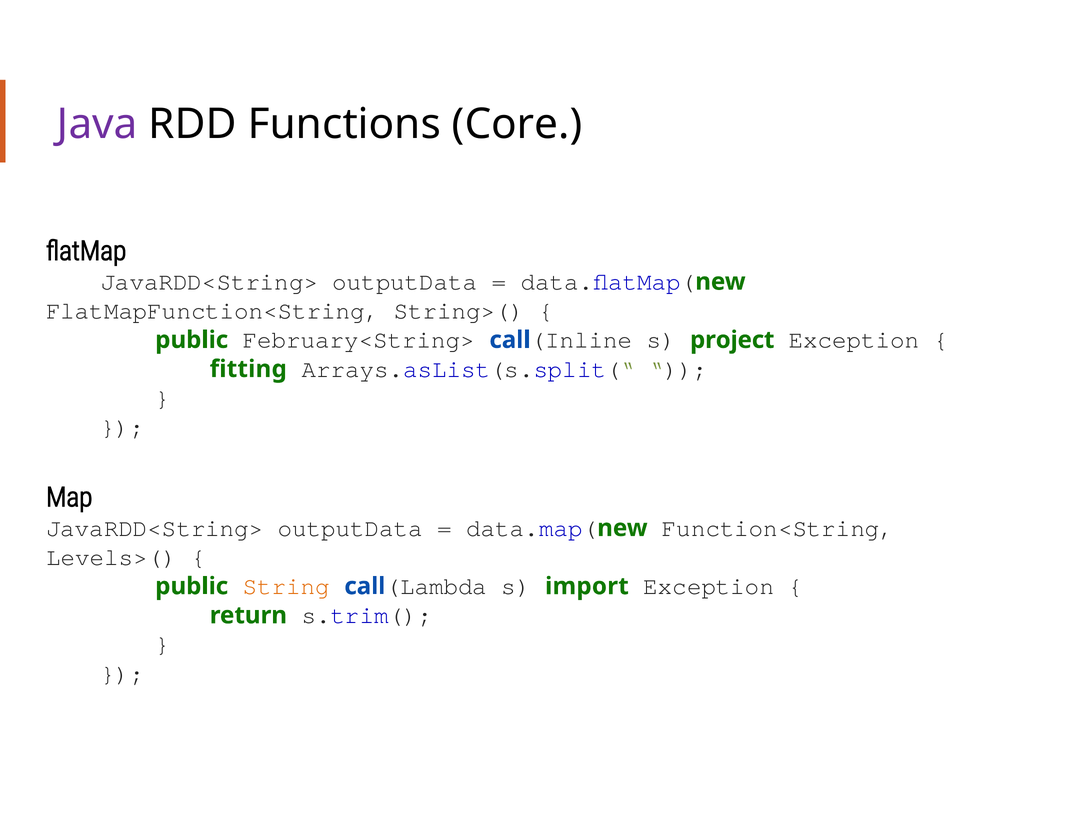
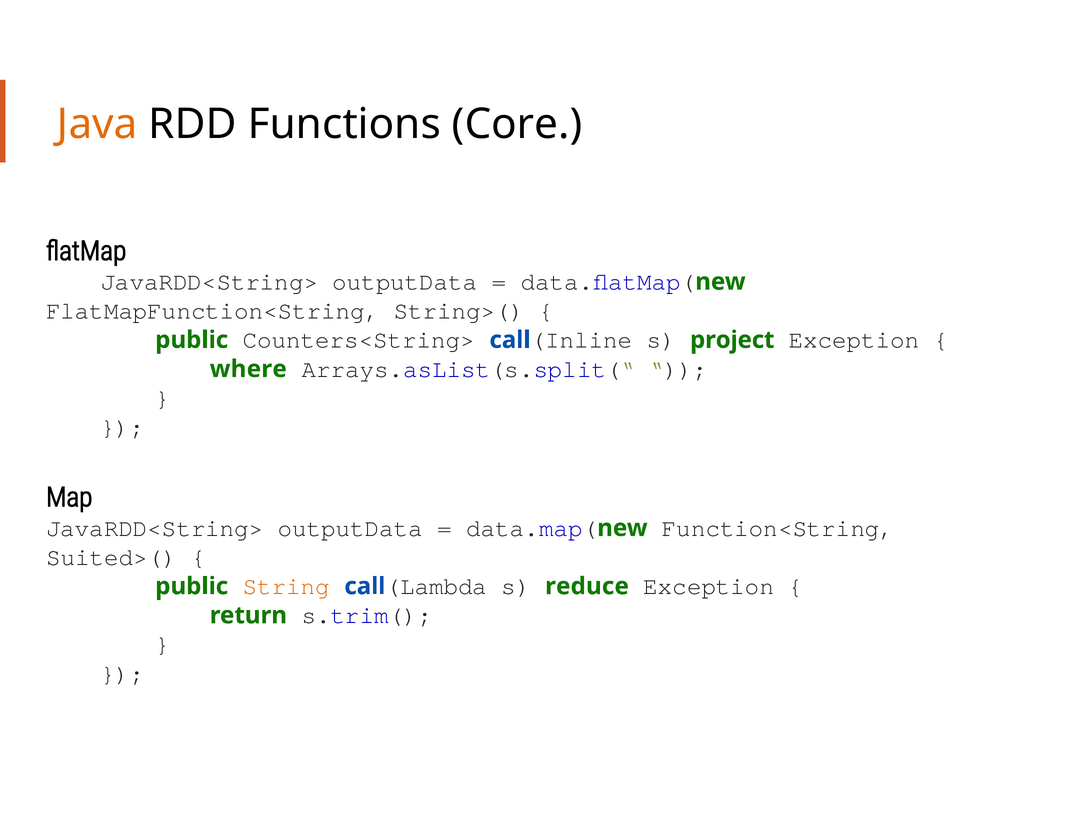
Java colour: purple -> orange (97, 124)
February<String>: February<String> -> Counters<String> (359, 340)
fitting: fitting -> where (248, 369)
Levels>(: Levels>( -> Suited>( (111, 557)
import: import -> reduce (587, 586)
